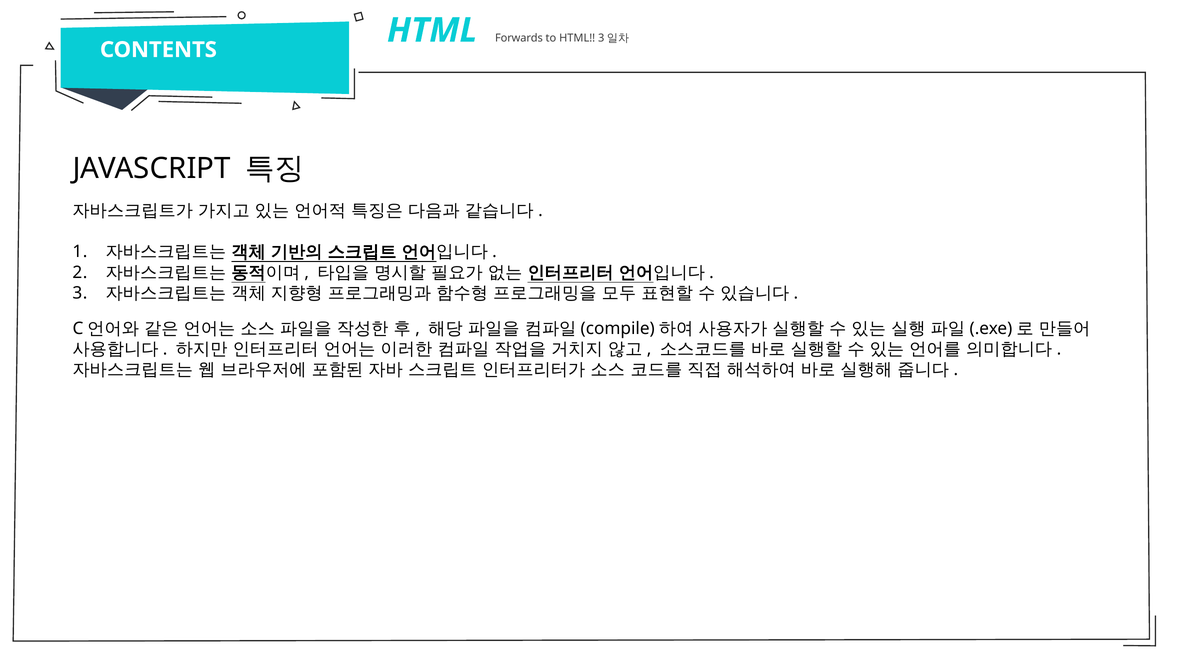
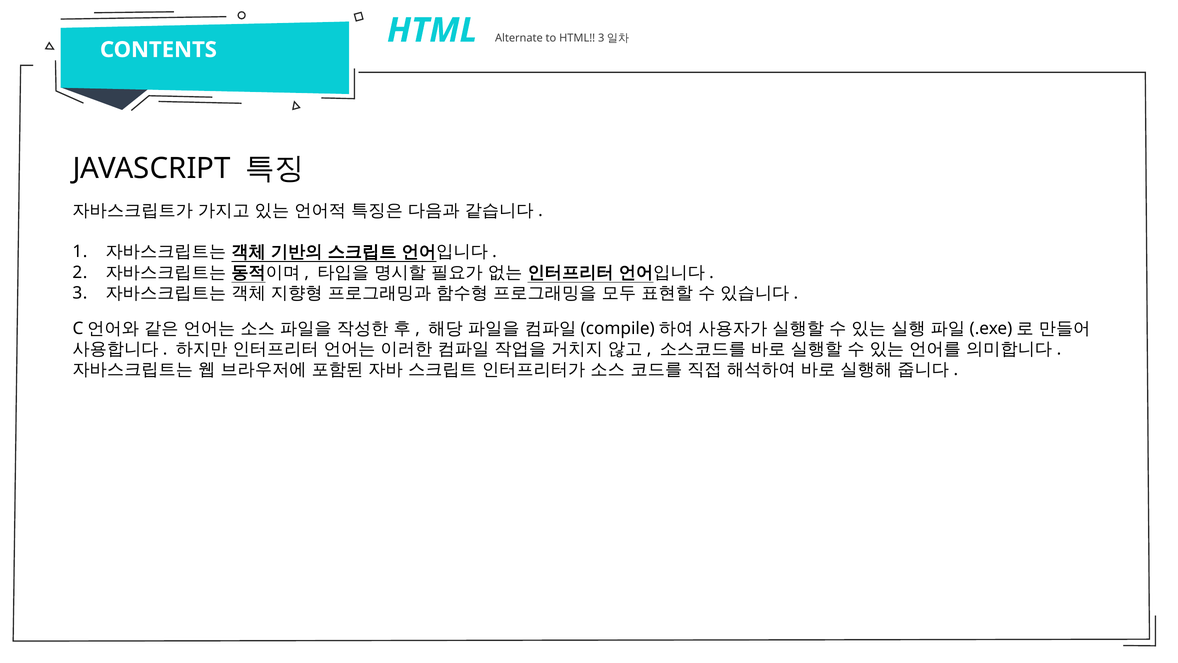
Forwards: Forwards -> Alternate (519, 38)
